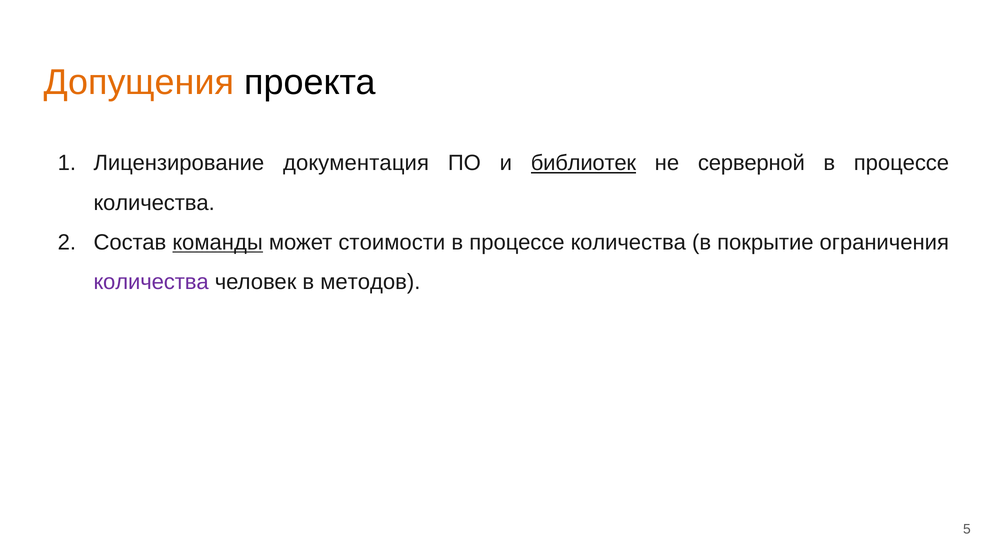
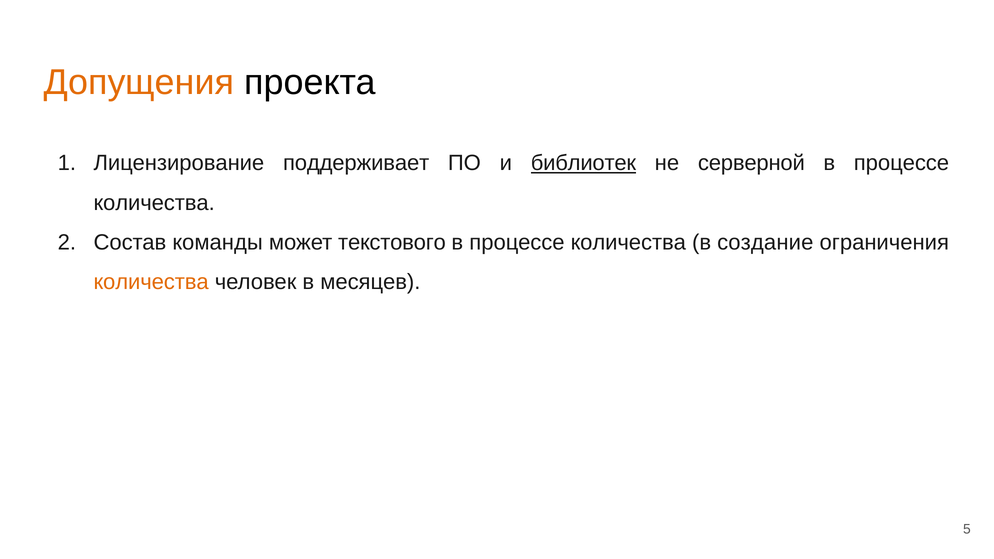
документация: документация -> поддерживает (356, 163)
команды underline: present -> none (218, 243)
стоимости: стоимости -> текстового (392, 243)
покрытие: покрытие -> создание (765, 243)
количества colour: purple -> orange (151, 282)
методов: методов -> месяцев (370, 282)
